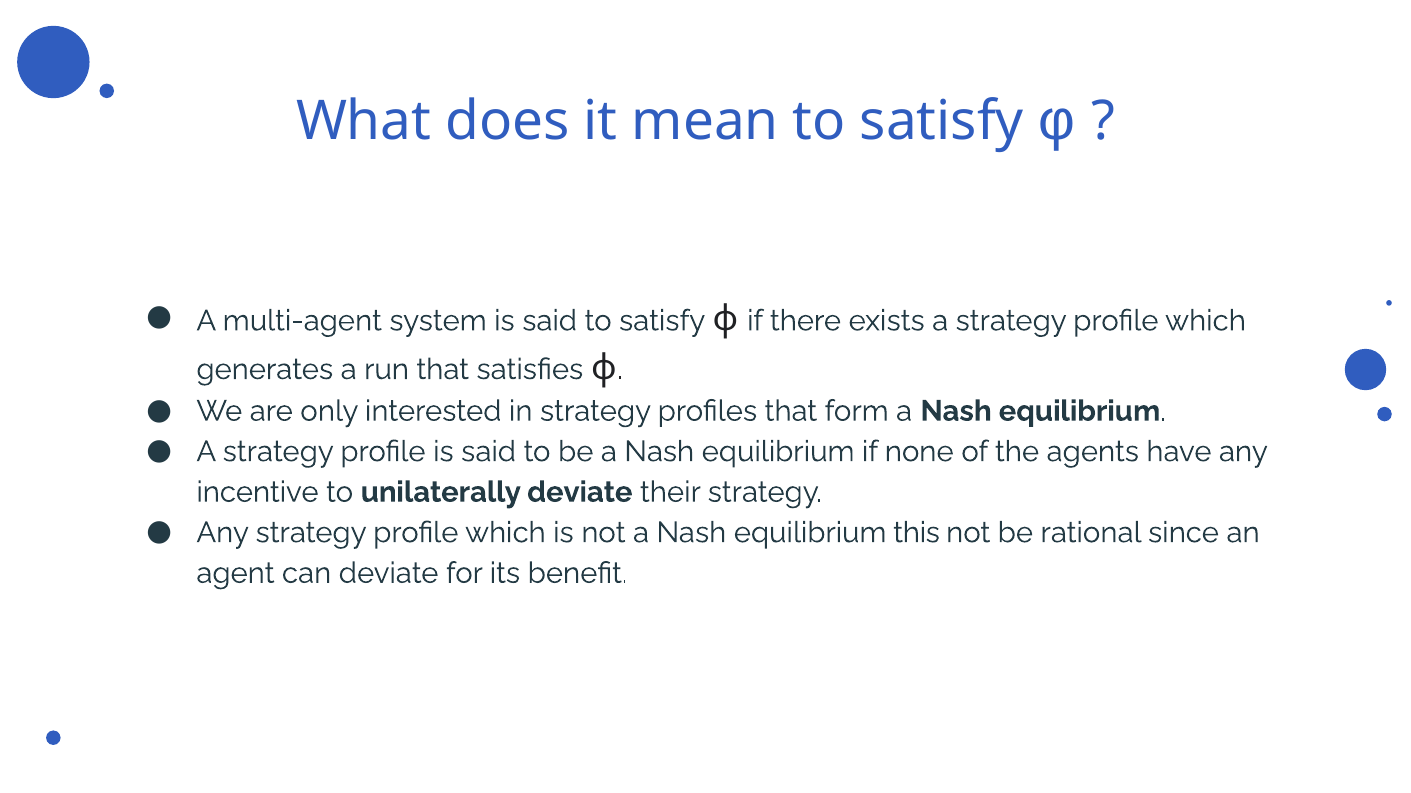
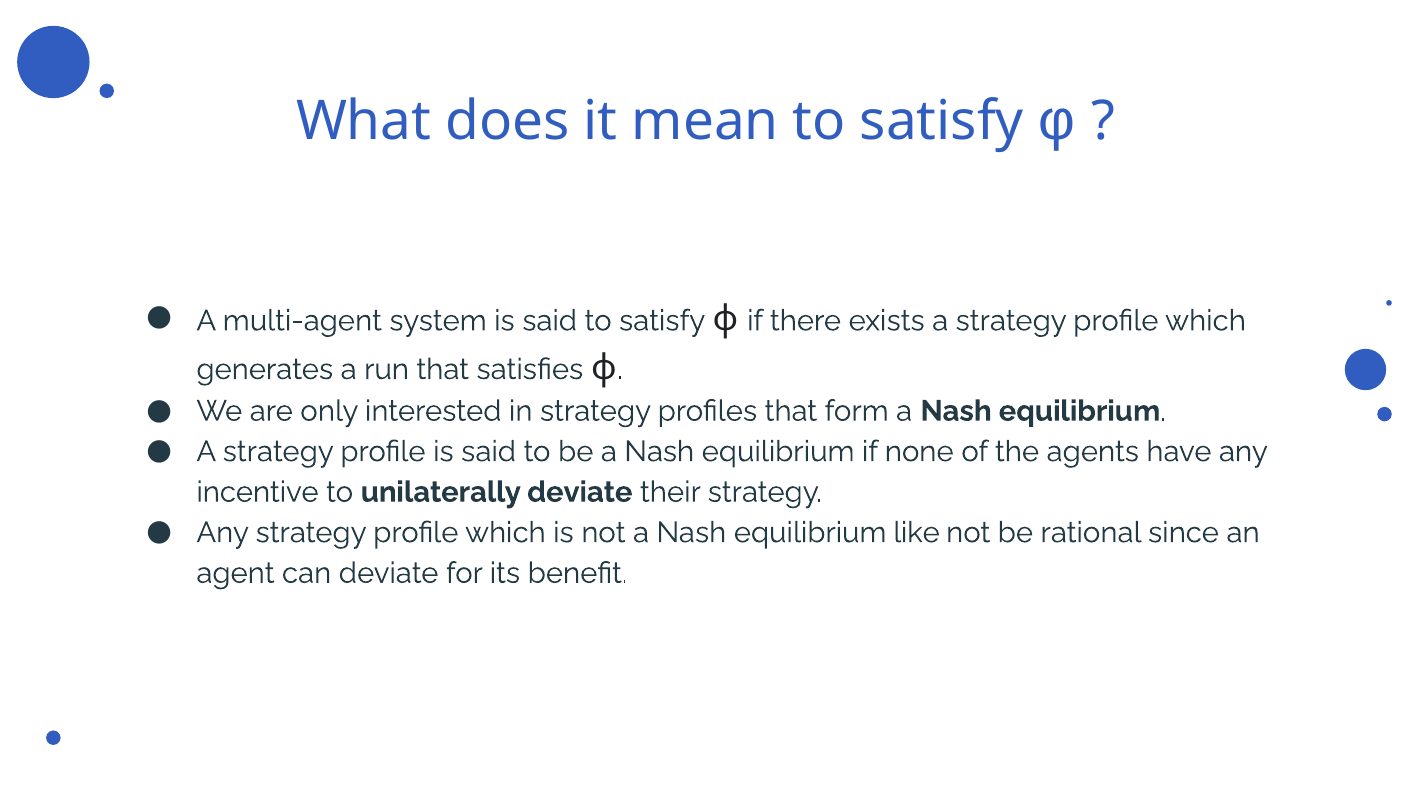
this: this -> like (917, 533)
